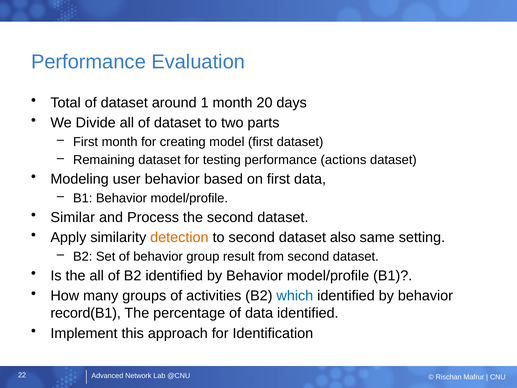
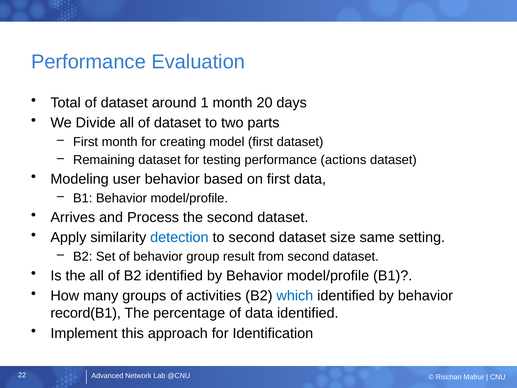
Similar: Similar -> Arrives (73, 217)
detection colour: orange -> blue (179, 237)
also: also -> size (343, 237)
